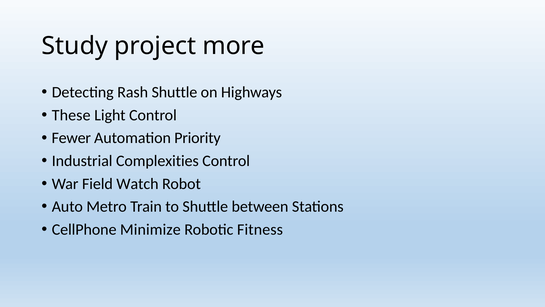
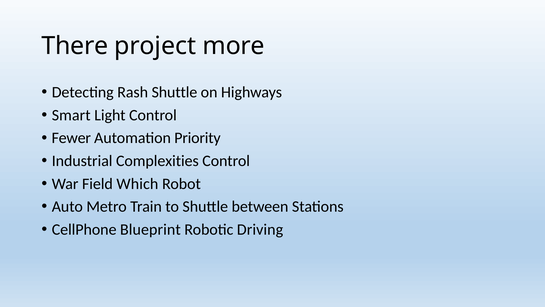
Study: Study -> There (75, 46)
These: These -> Smart (71, 115)
Watch: Watch -> Which (137, 184)
Minimize: Minimize -> Blueprint (150, 229)
Fitness: Fitness -> Driving (260, 229)
